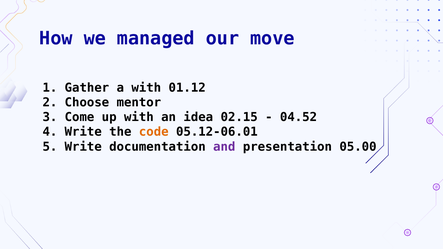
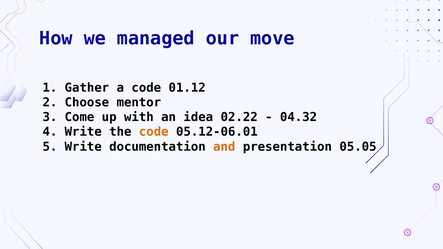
a with: with -> code (146, 88)
02.15: 02.15 -> 02.22 (239, 117)
04.52: 04.52 -> 04.32 (299, 117)
and colour: purple -> orange (224, 147)
05.00: 05.00 -> 05.05 (358, 147)
